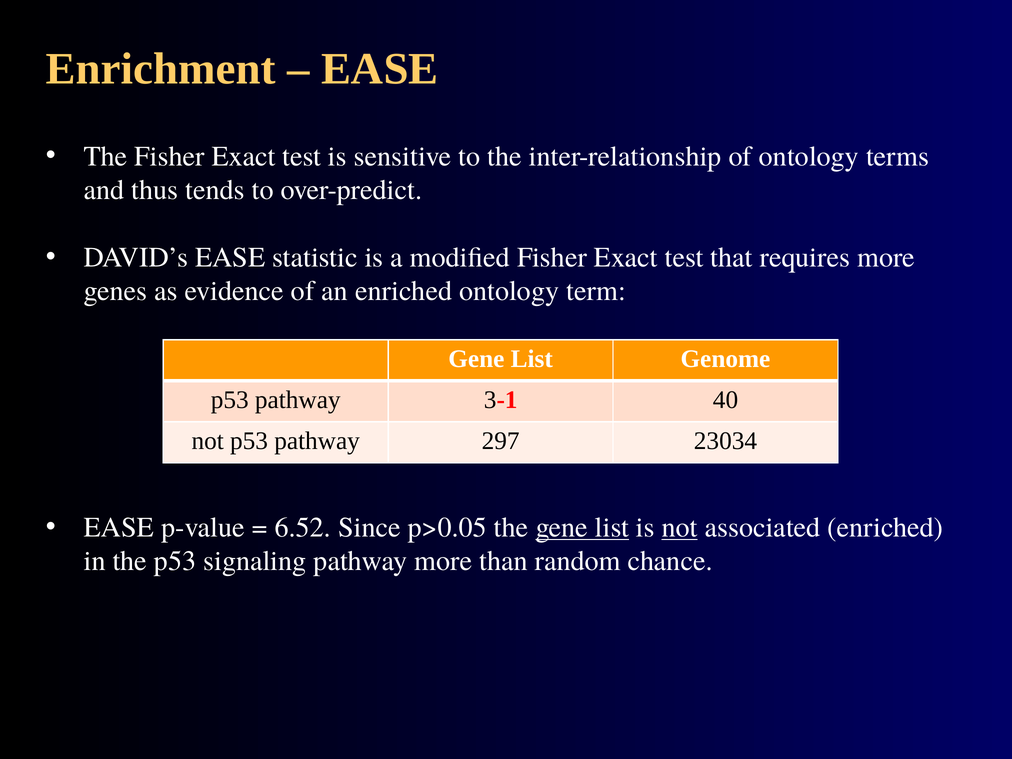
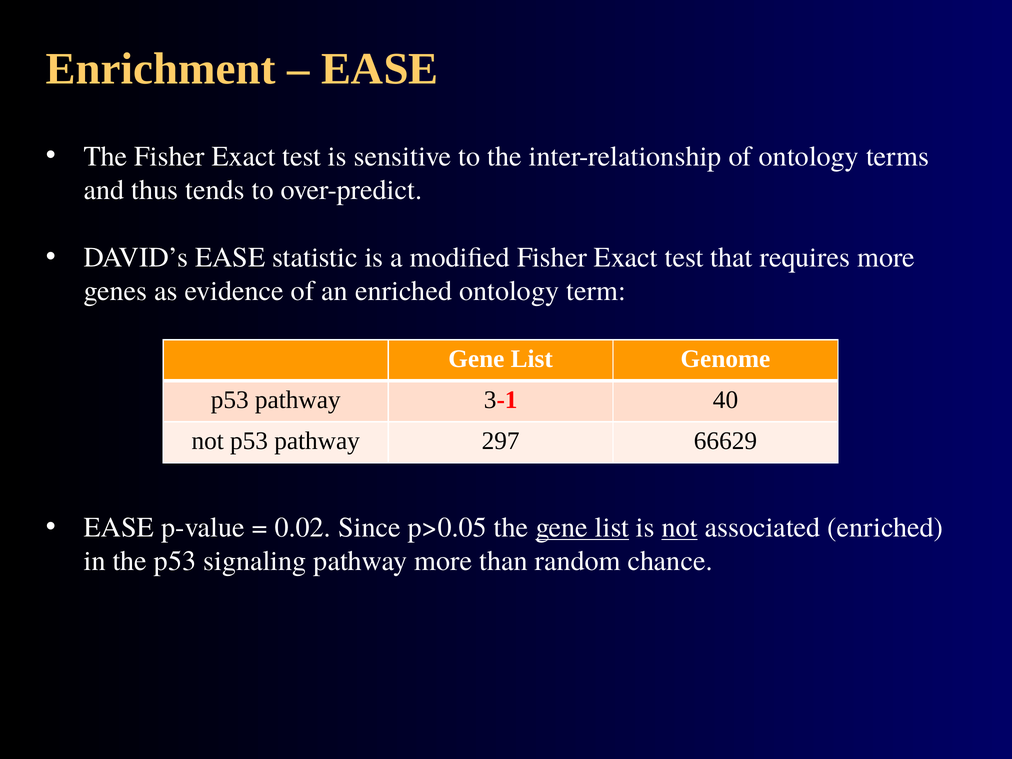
23034: 23034 -> 66629 (725, 441)
6.52: 6.52 -> 0.02 (303, 527)
